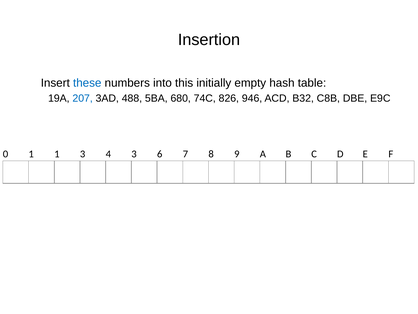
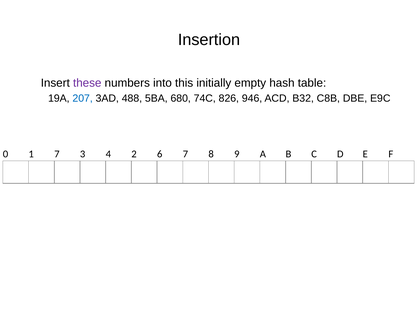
these colour: blue -> purple (87, 83)
1 1: 1 -> 7 (57, 154)
4 3: 3 -> 2 (134, 154)
